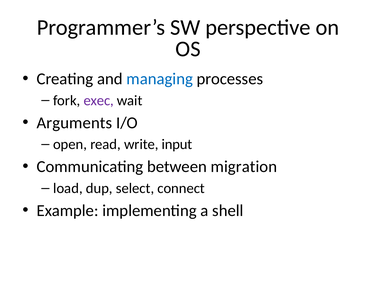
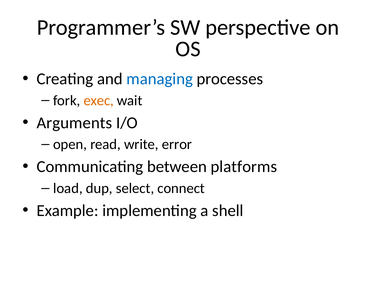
exec colour: purple -> orange (99, 100)
input: input -> error (177, 144)
migration: migration -> platforms (244, 167)
